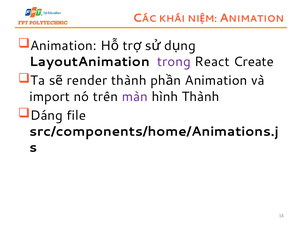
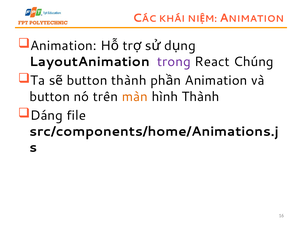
Create: Create -> Chúng (254, 62)
render: render -> button (87, 81)
import: import -> button (50, 97)
màn colour: purple -> orange (135, 97)
